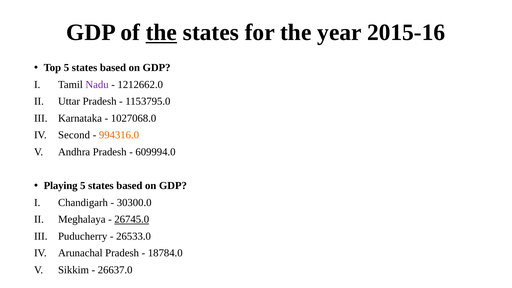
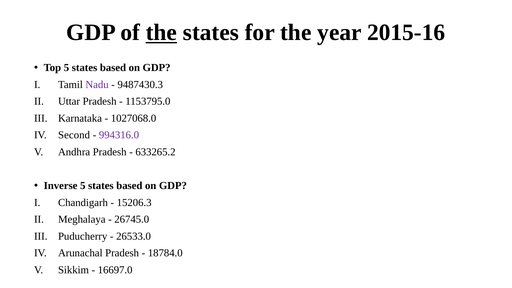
1212662.0: 1212662.0 -> 9487430.3 (140, 84)
994316.0 colour: orange -> purple (119, 135)
609994.0: 609994.0 -> 633265.2 (155, 152)
Playing: Playing -> Inverse (61, 186)
30300.0: 30300.0 -> 15206.3 (134, 202)
26745.0 underline: present -> none (132, 219)
26637.0: 26637.0 -> 16697.0 (115, 270)
